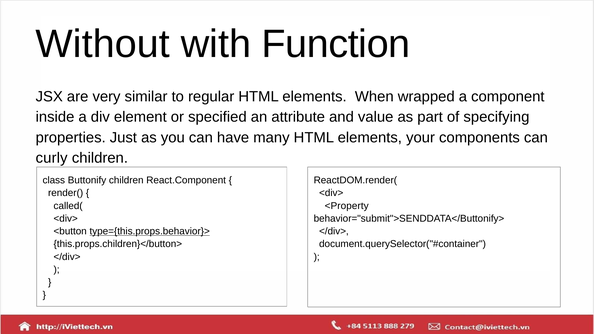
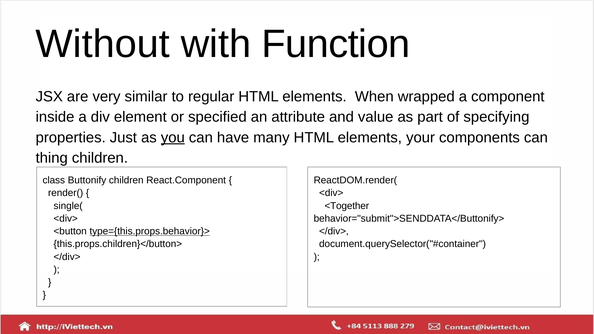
you underline: none -> present (173, 137)
curly: curly -> thing (52, 158)
called(: called( -> single( (68, 206)
<Property: <Property -> <Together (347, 206)
